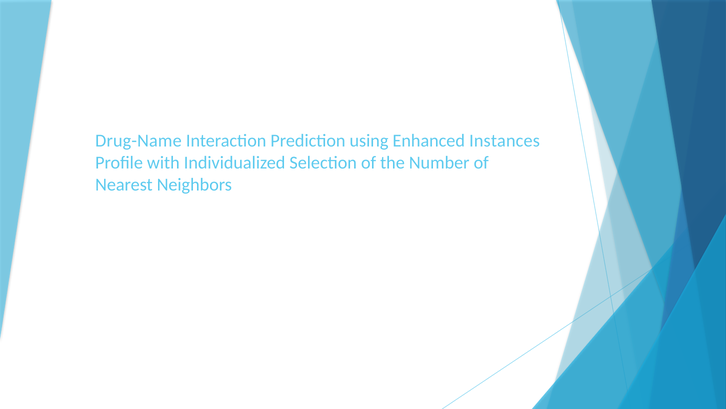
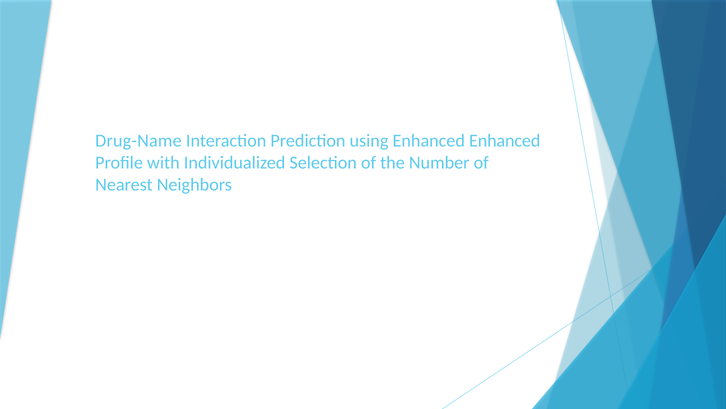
Enhanced Instances: Instances -> Enhanced (505, 141)
